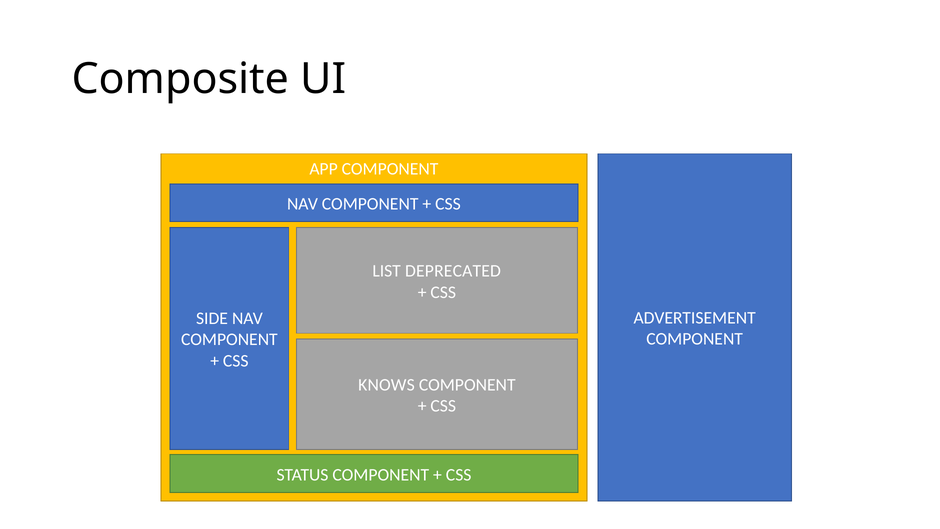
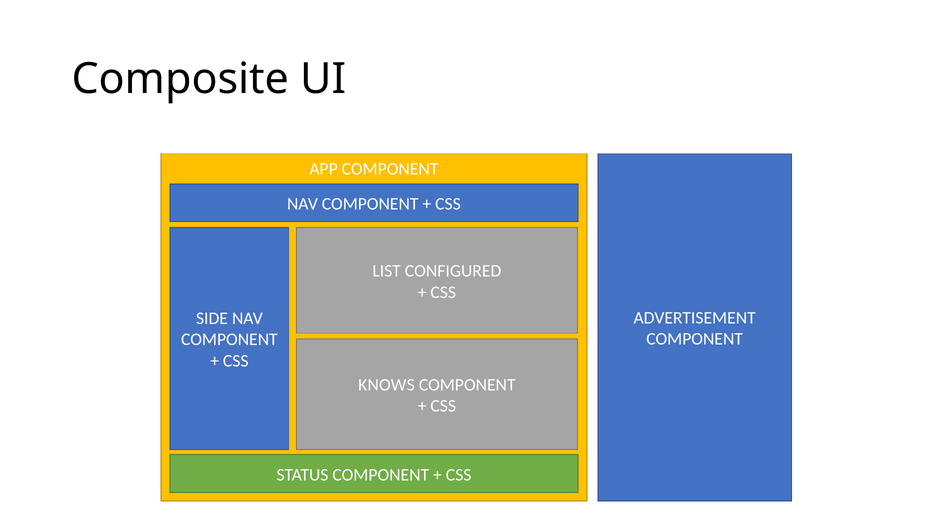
DEPRECATED: DEPRECATED -> CONFIGURED (453, 271)
